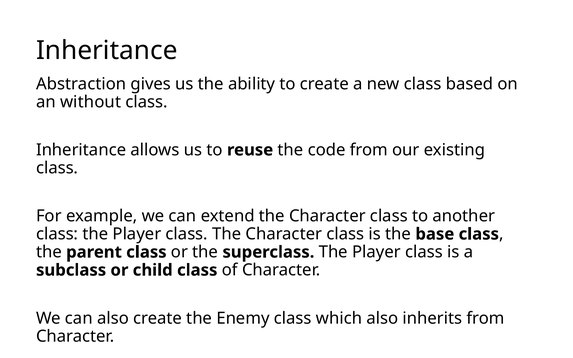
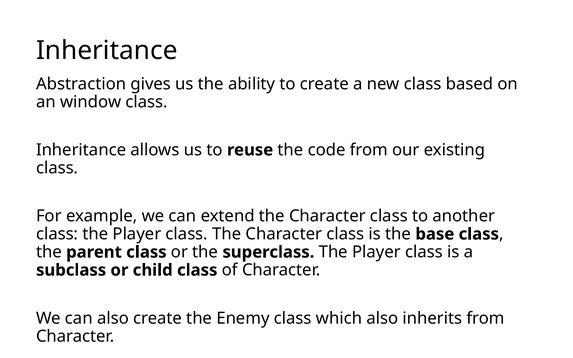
without: without -> window (91, 102)
